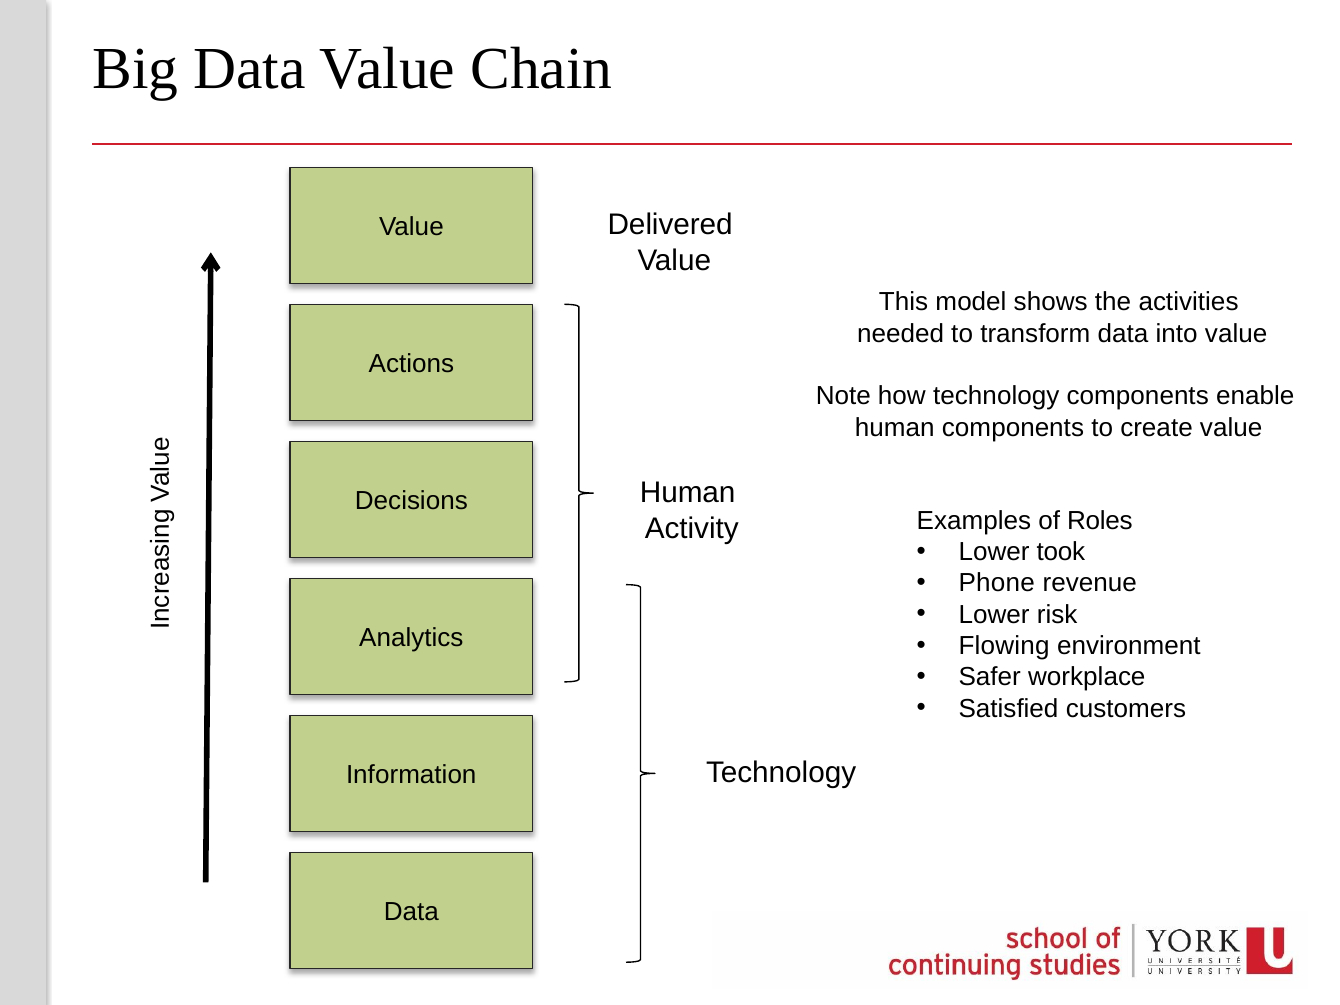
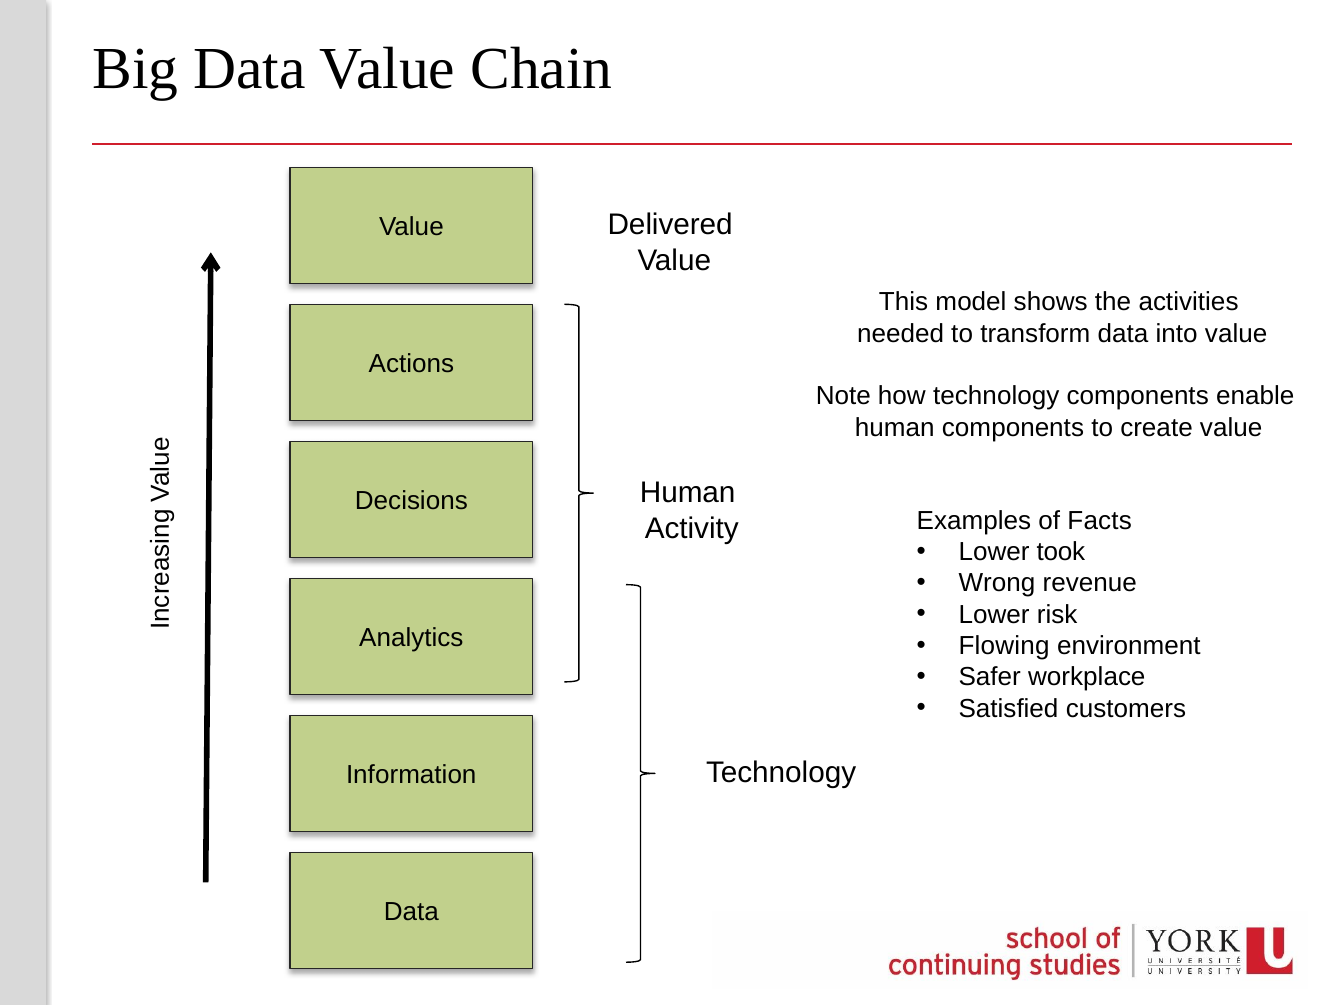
Roles: Roles -> Facts (1100, 521)
Phone: Phone -> Wrong (997, 583)
